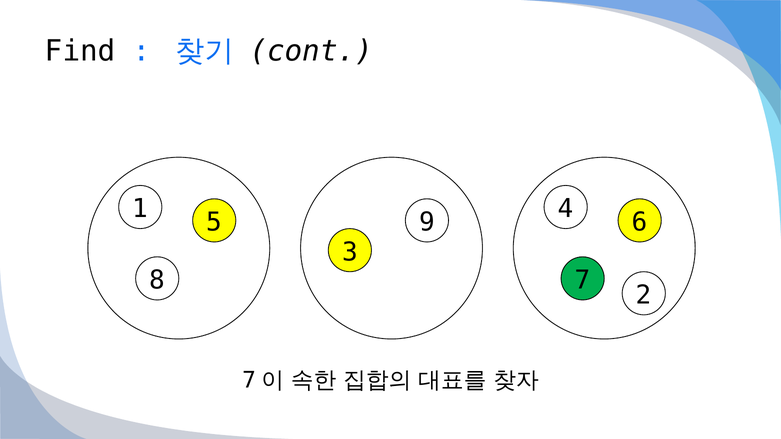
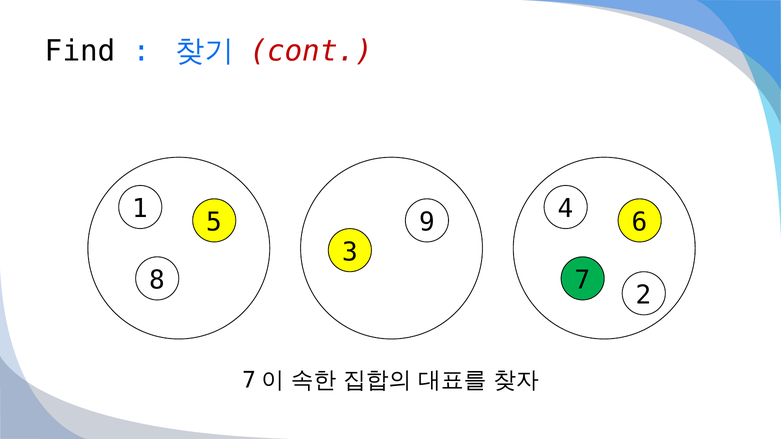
cont colour: black -> red (311, 51)
